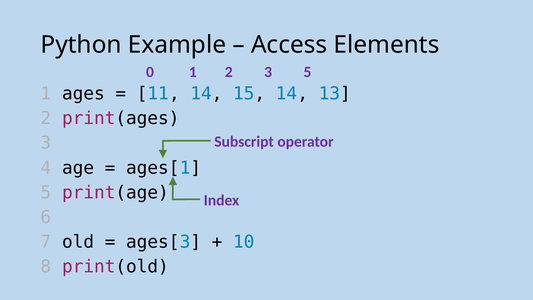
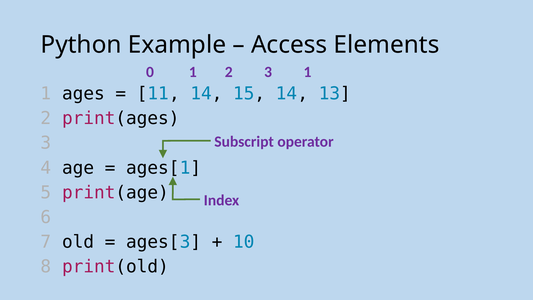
3 5: 5 -> 1 (307, 72)
